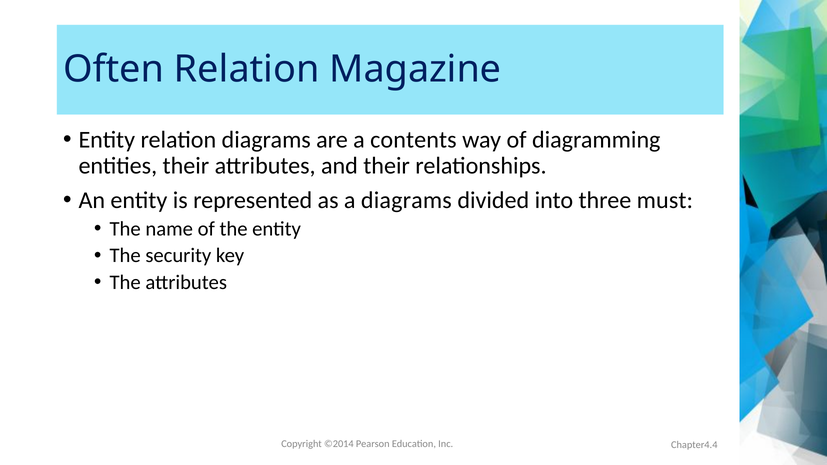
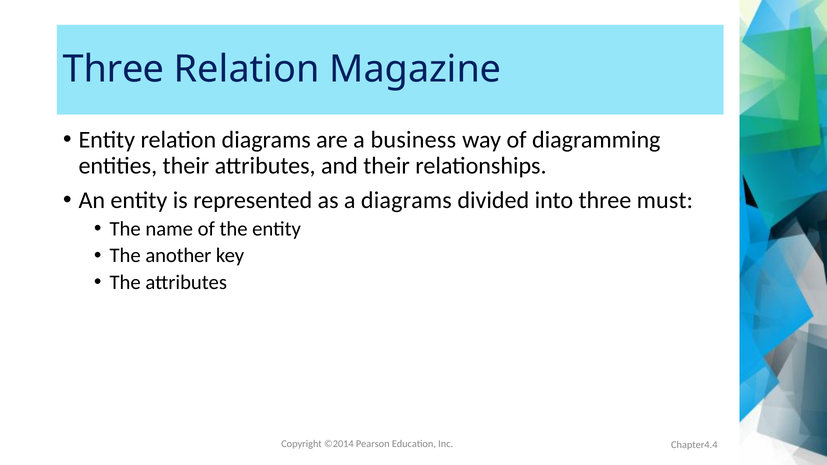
Often: Often -> Three (114, 69)
contents: contents -> business (413, 140)
security: security -> another (178, 256)
